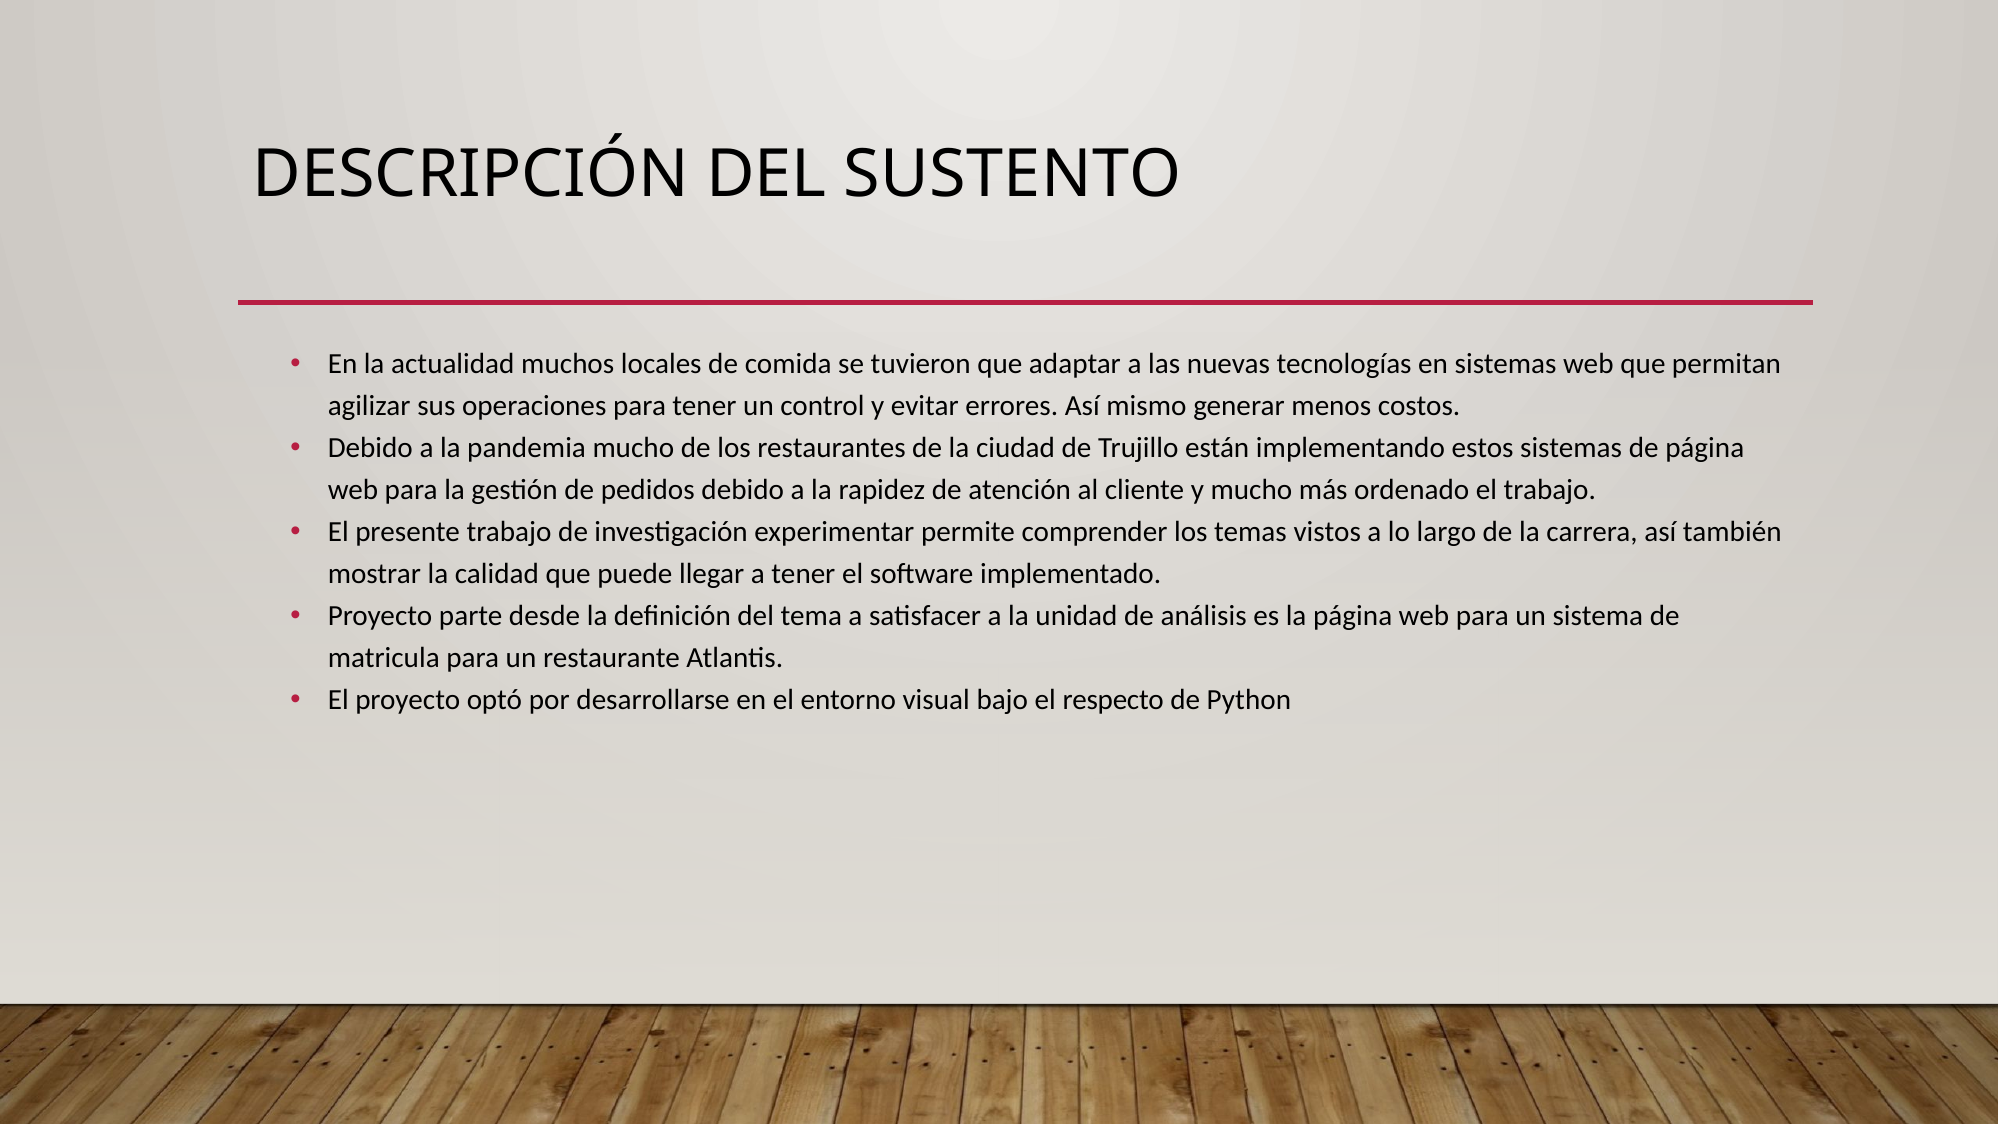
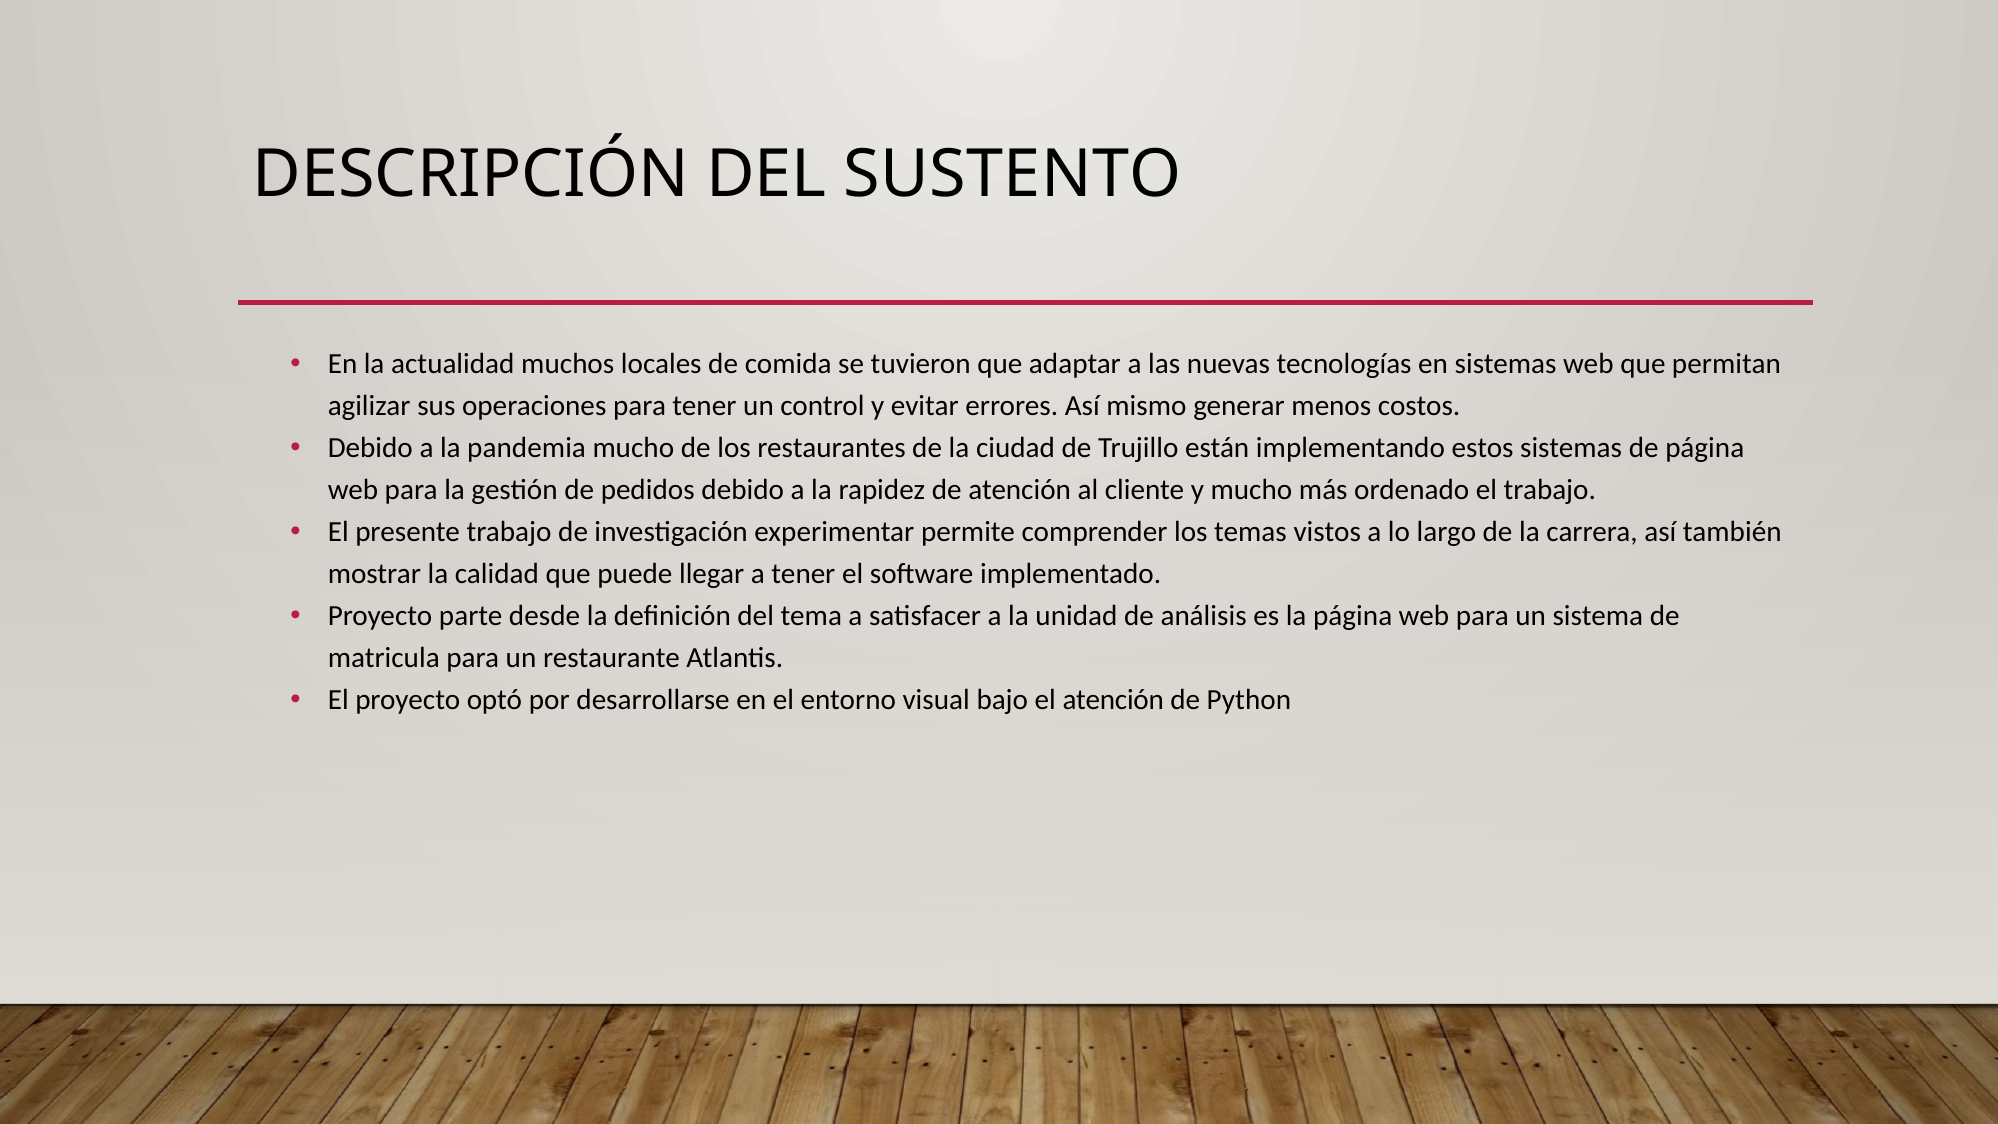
el respecto: respecto -> atención (1113, 700)
